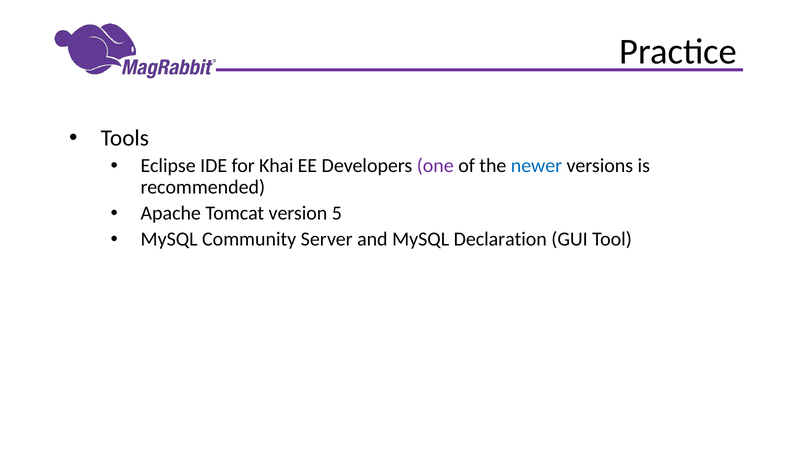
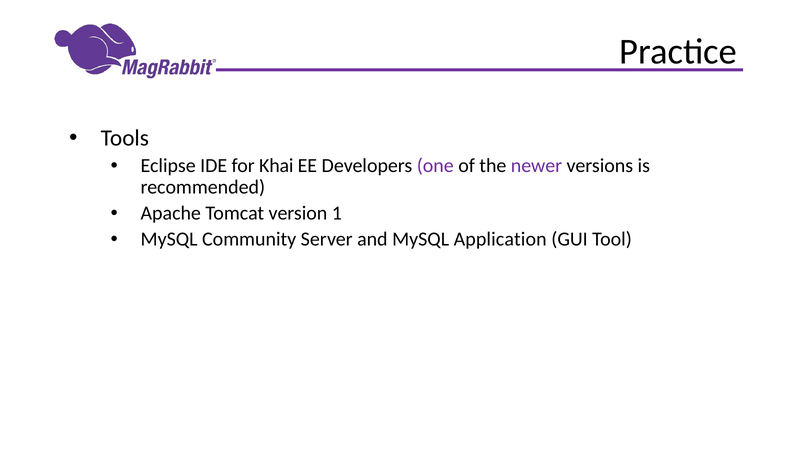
newer colour: blue -> purple (536, 166)
5: 5 -> 1 (337, 213)
Declaration: Declaration -> Application (500, 239)
